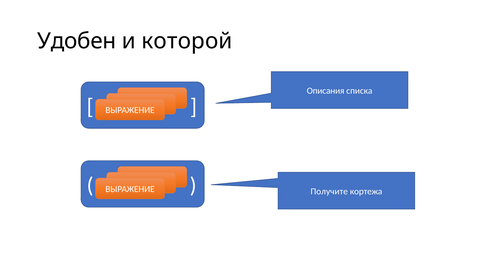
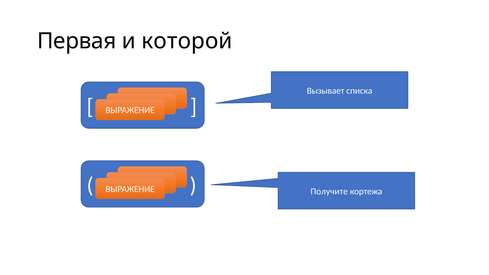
Удобен: Удобен -> Первая (77, 41)
Описания: Описания -> Вызывает (326, 91)
